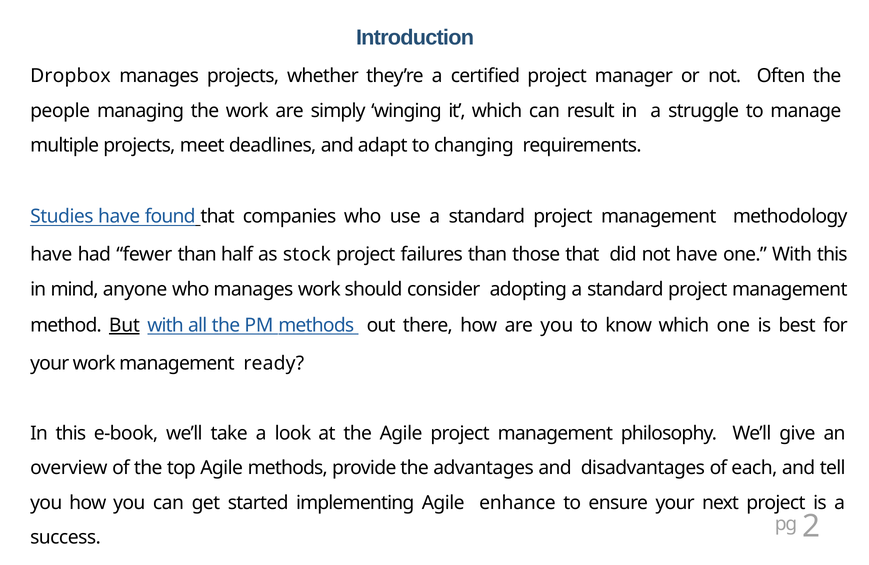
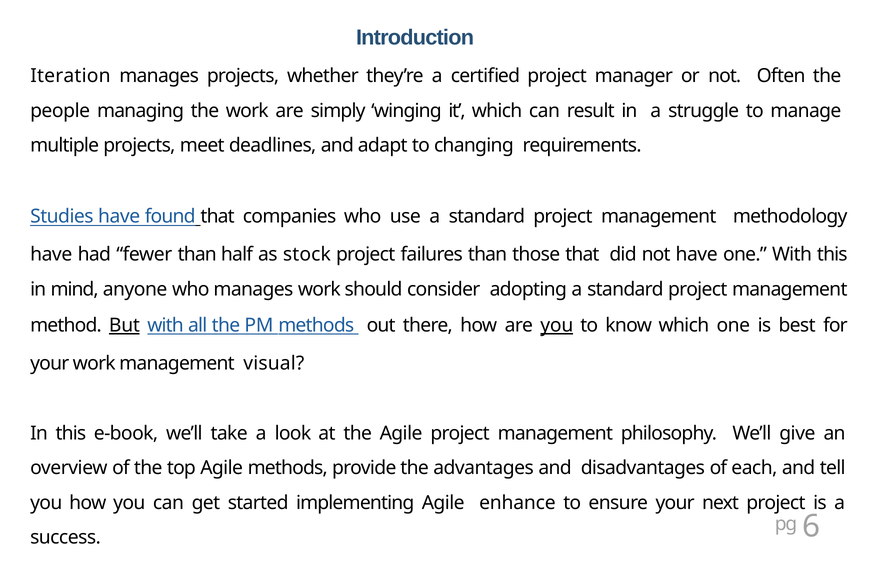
Dropbox: Dropbox -> Iteration (70, 76)
you underline: none -> present (557, 325)
ready: ready -> visual (274, 363)
2: 2 -> 6 (811, 526)
